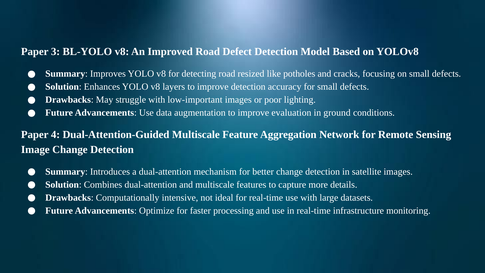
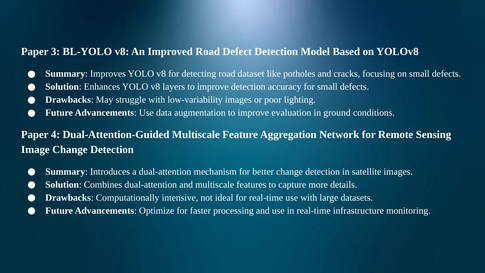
resized: resized -> dataset (251, 74)
low-important: low-important -> low-variability (195, 100)
